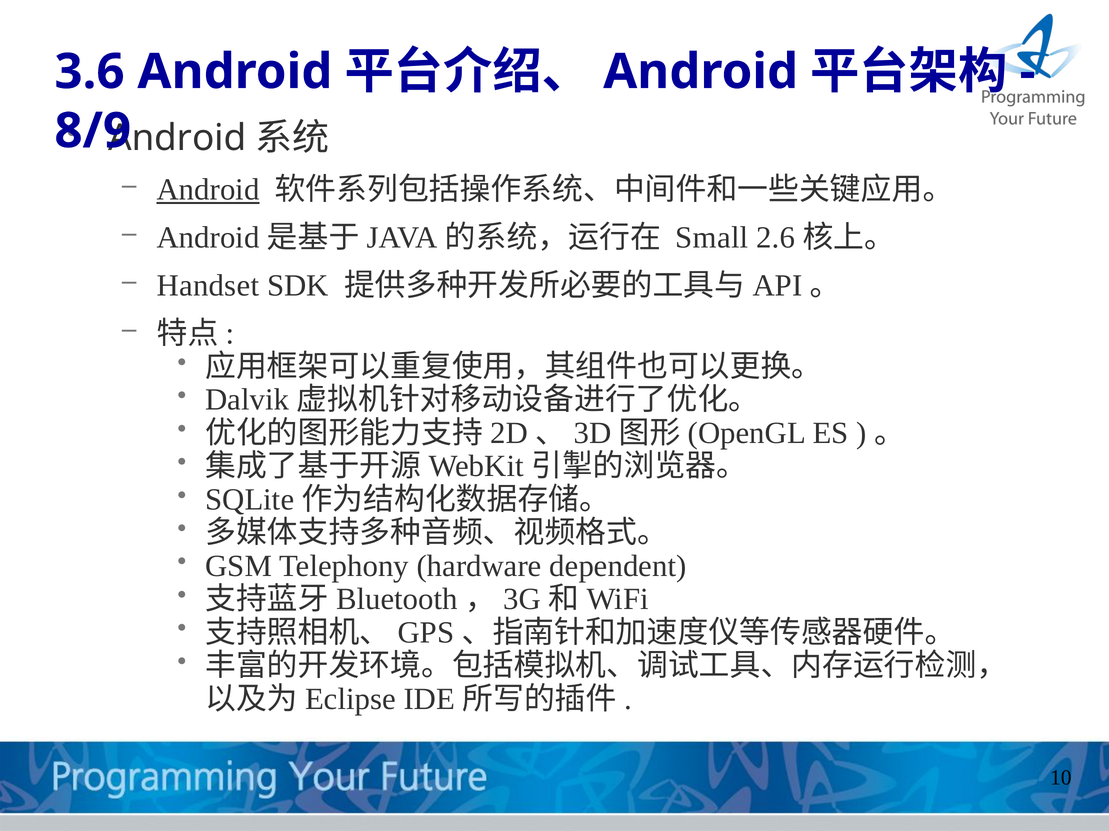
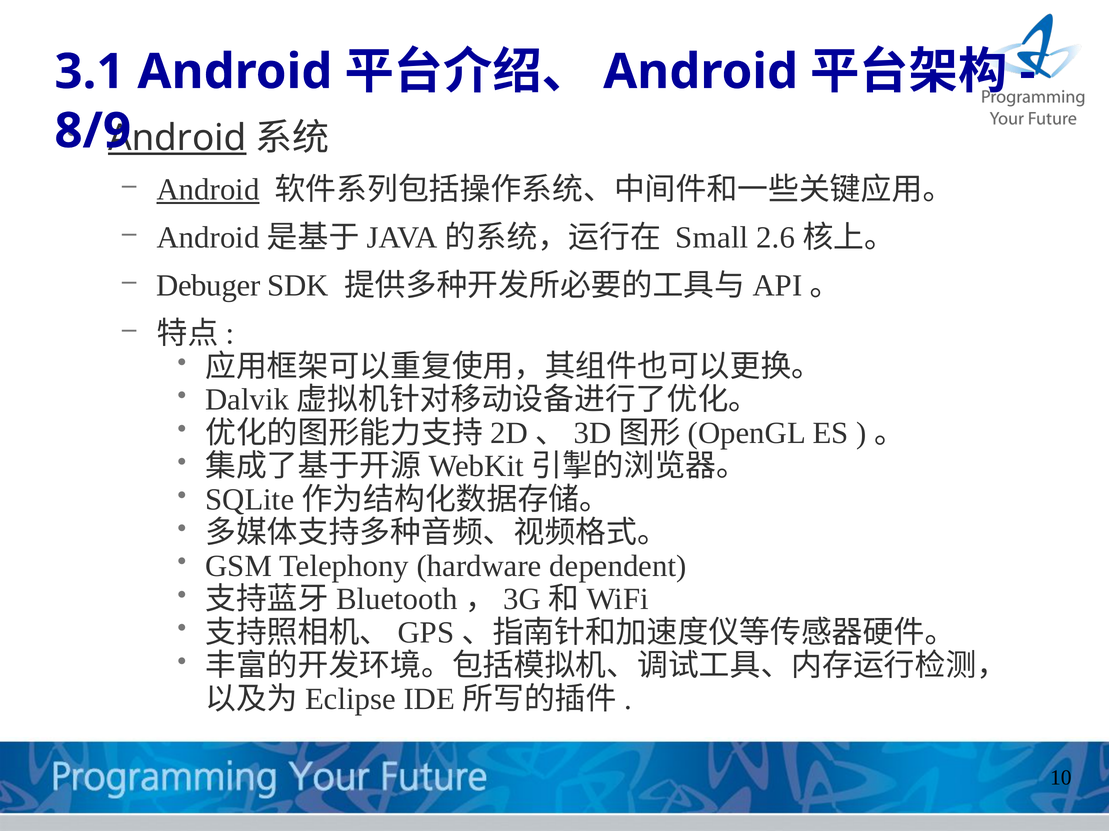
3.6: 3.6 -> 3.1 (89, 72)
Android underline: none -> present (177, 138)
Handset: Handset -> Debuger (208, 286)
